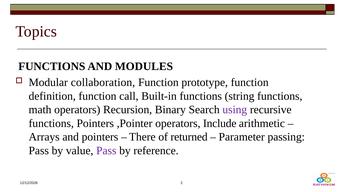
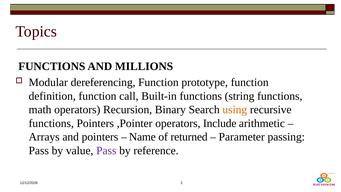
MODULES: MODULES -> MILLIONS (144, 66)
collaboration: collaboration -> dereferencing (103, 82)
using colour: purple -> orange (235, 110)
There: There -> Name (142, 137)
